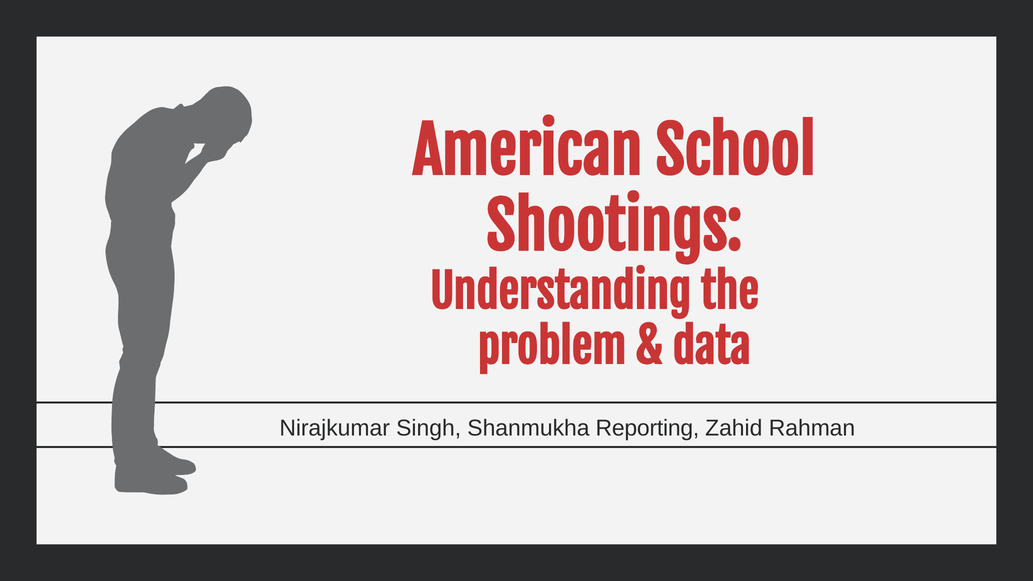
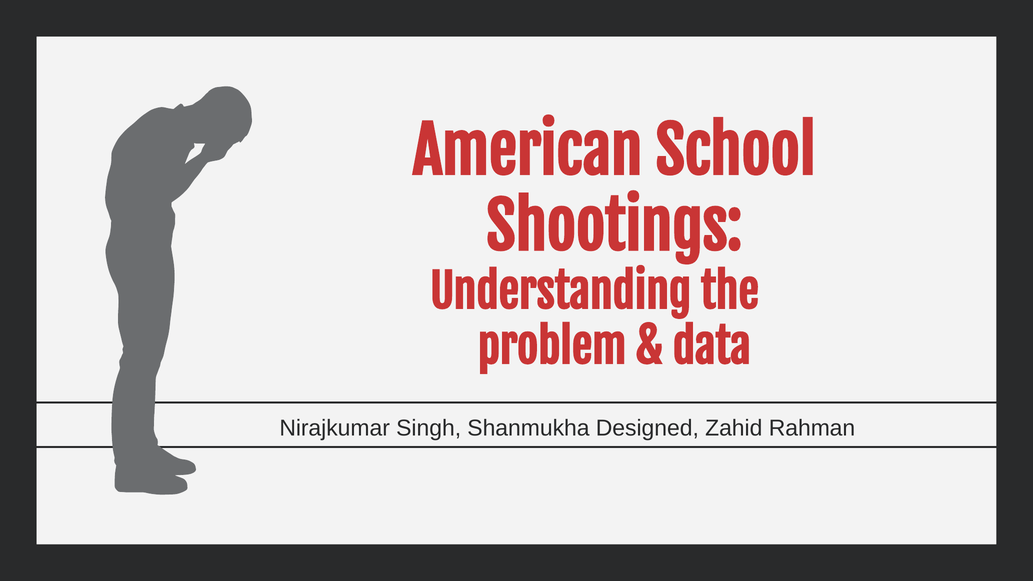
Reporting: Reporting -> Designed (647, 428)
